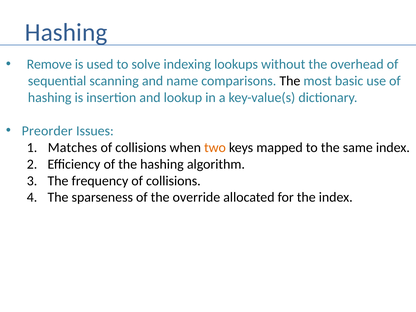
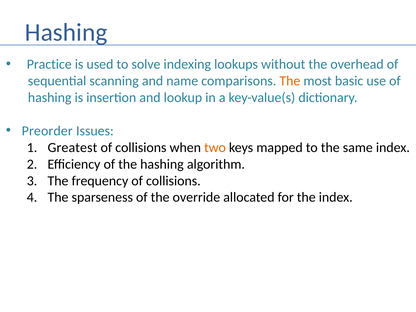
Remove: Remove -> Practice (49, 64)
The colour: black -> orange (290, 81)
Matches: Matches -> Greatest (72, 147)
